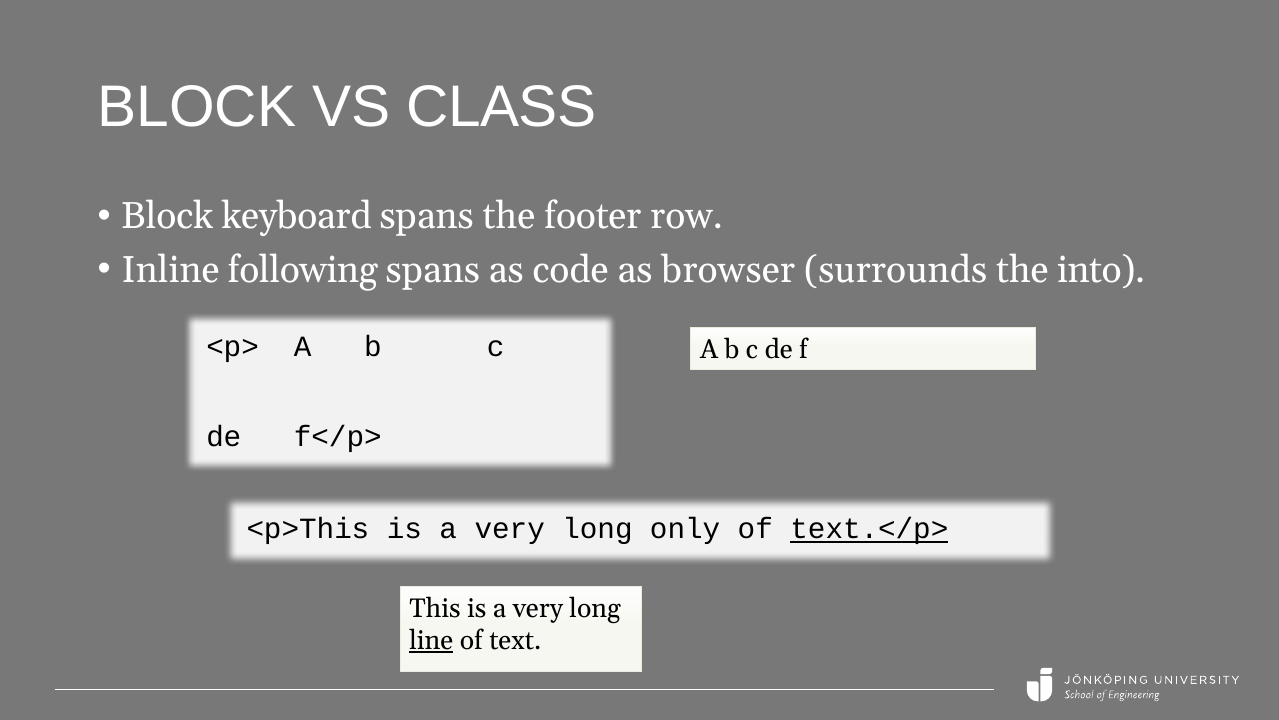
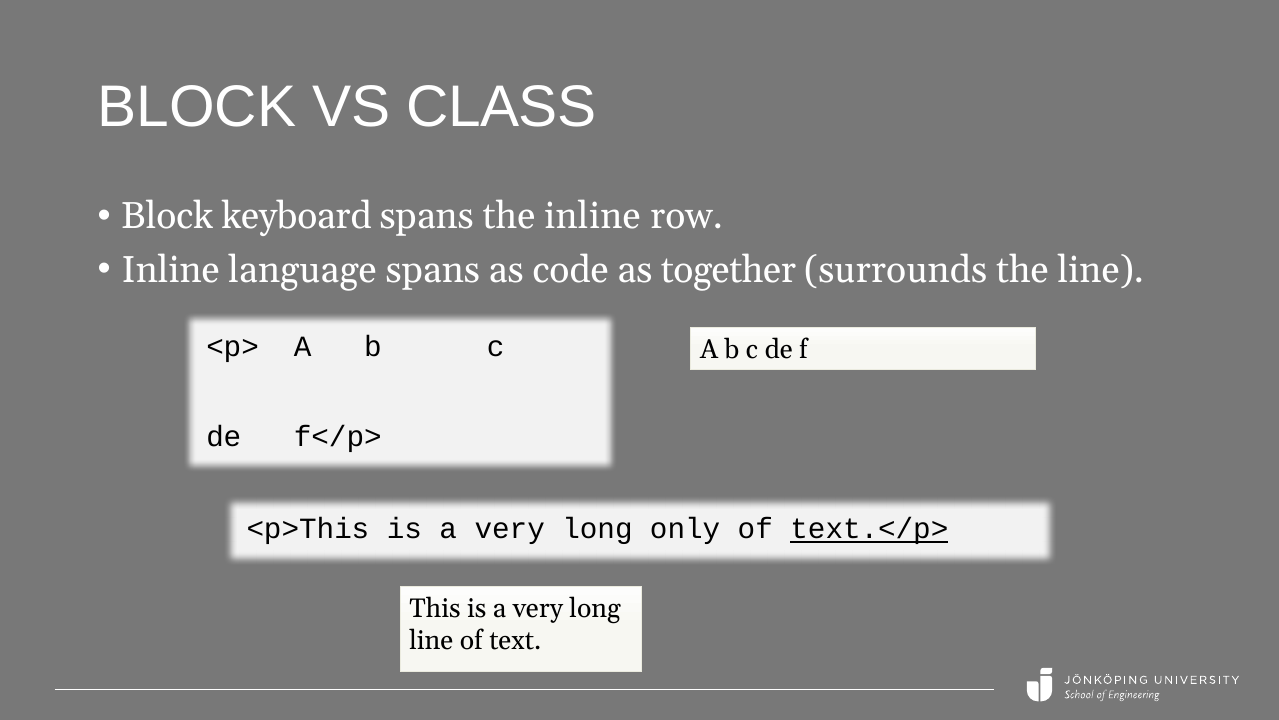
the footer: footer -> inline (593, 216)
following: following -> language (303, 270)
browser: browser -> together (728, 270)
the into: into -> line (1101, 270)
line underline: present -> none (431, 640)
